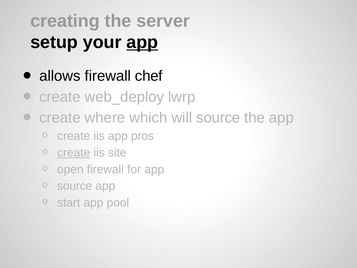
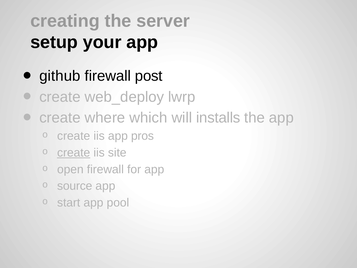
app underline: present -> none (142, 42)
allows: allows -> github (60, 76)
chef: chef -> post (149, 76)
will source: source -> installs (218, 118)
